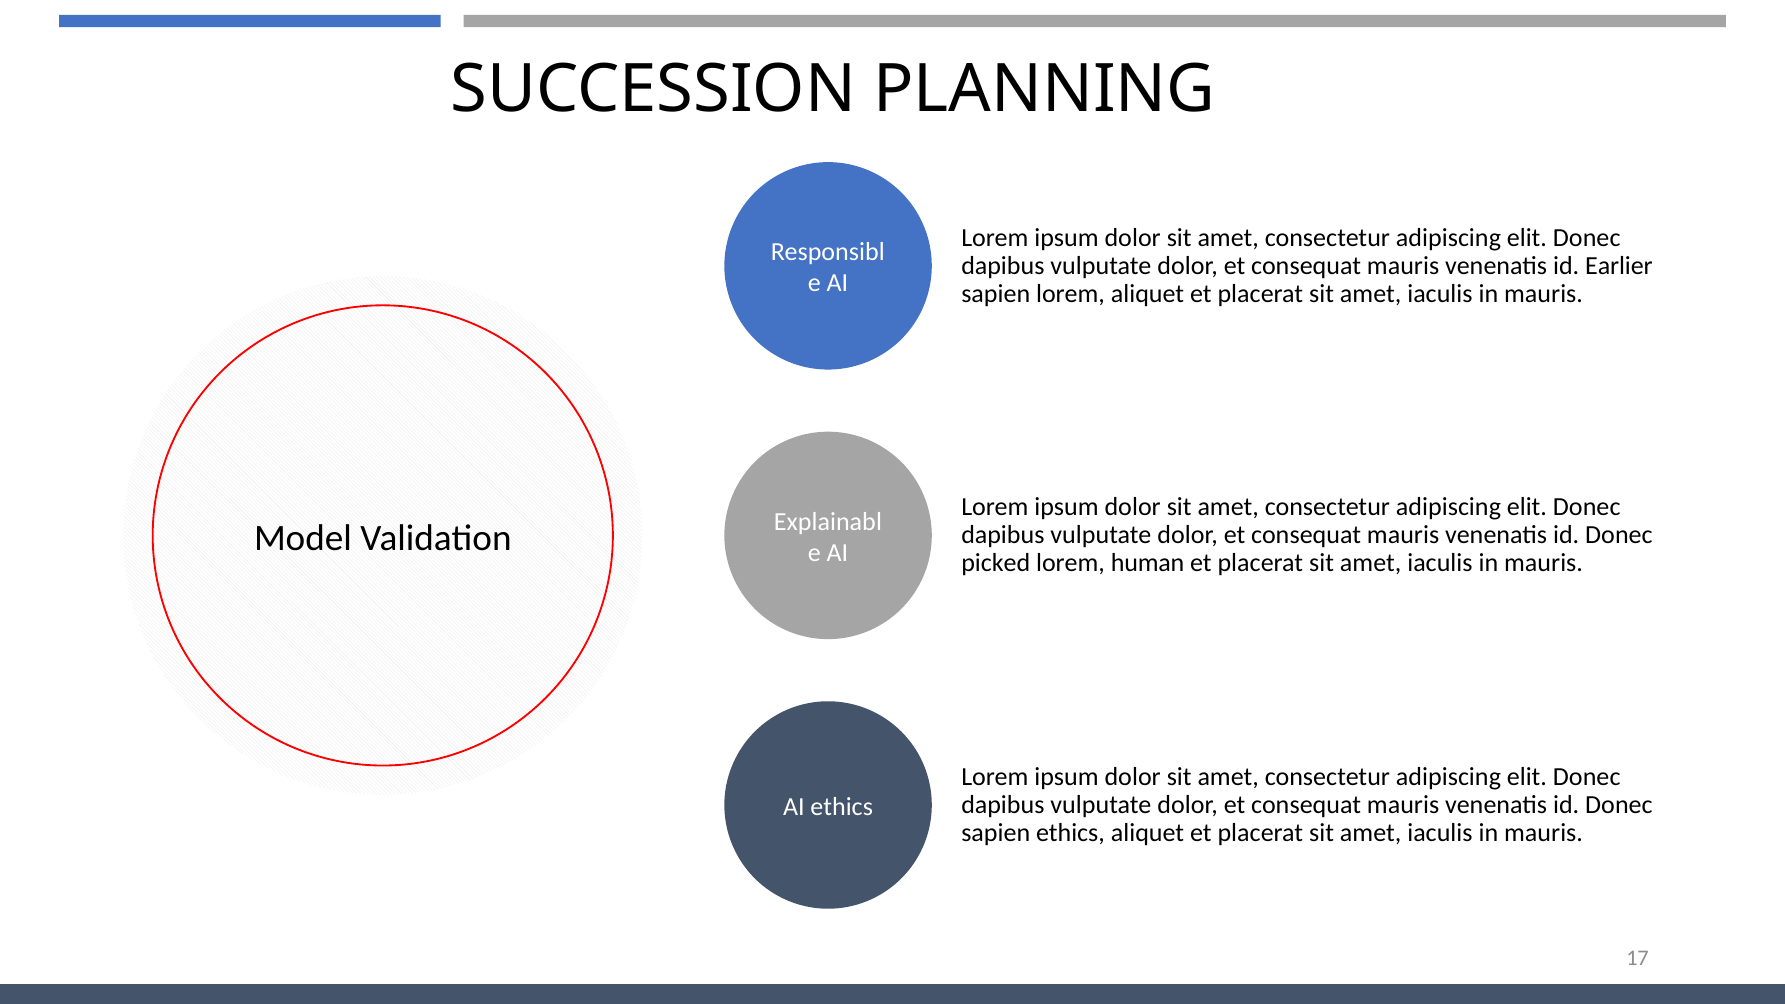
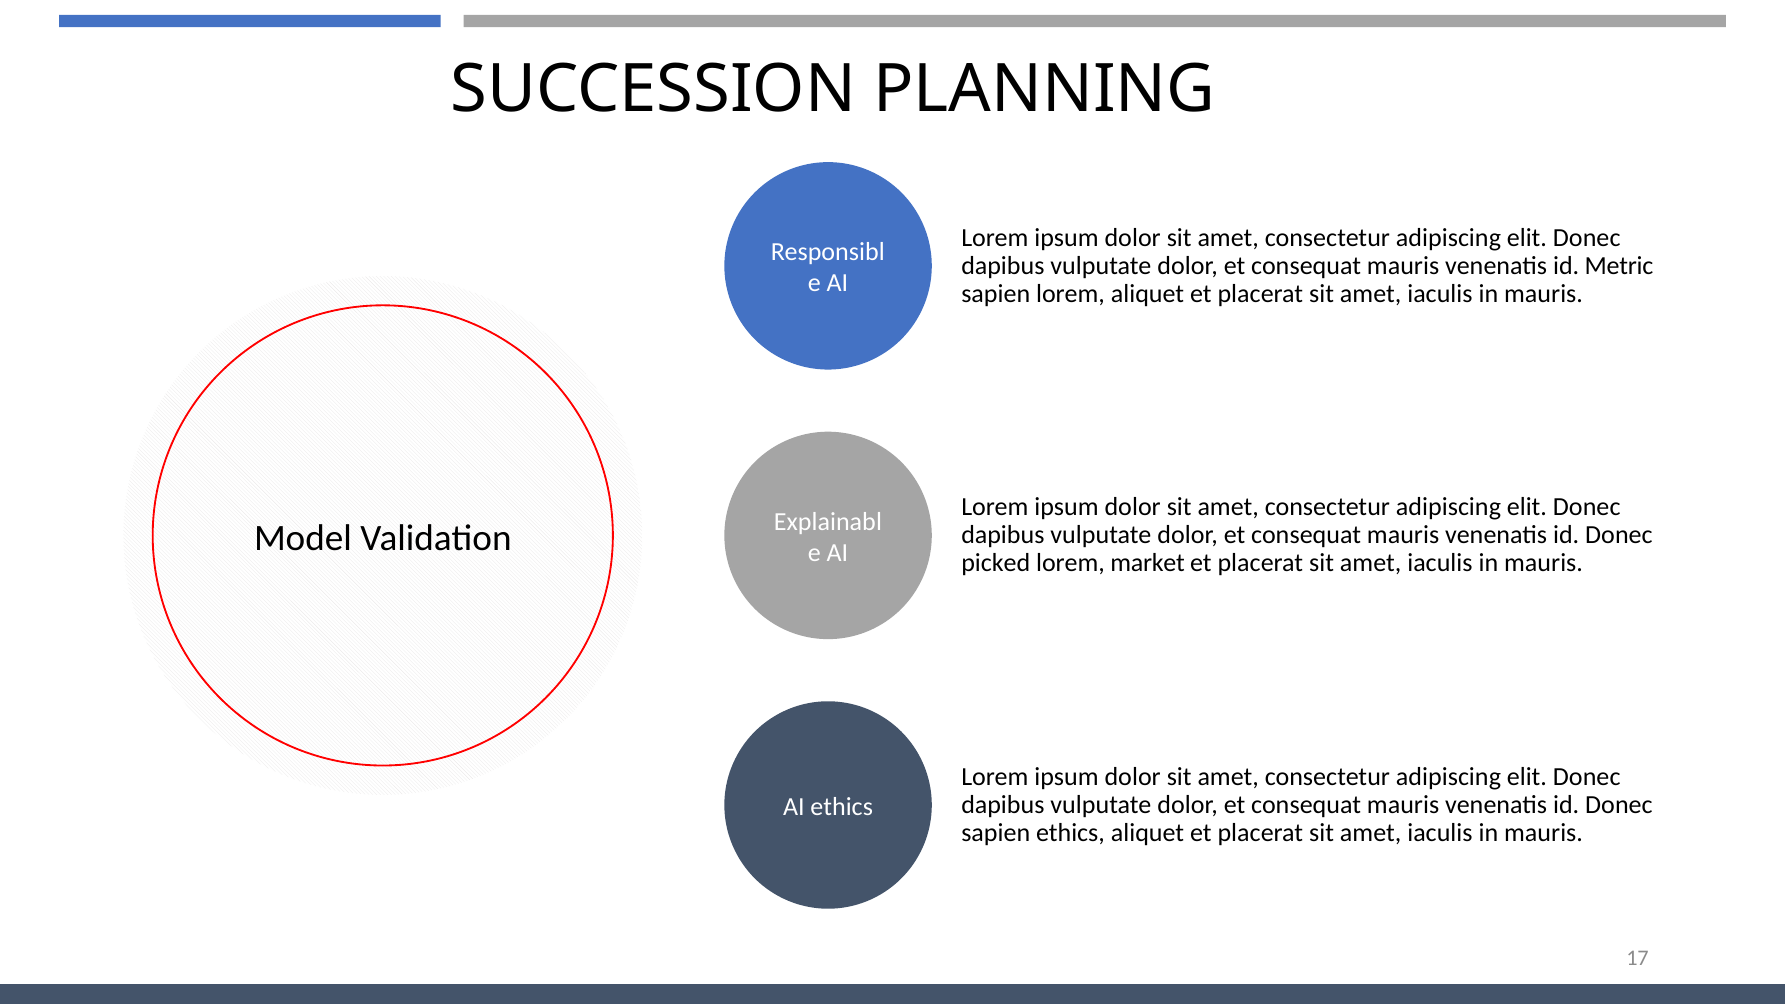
Earlier: Earlier -> Metric (1619, 266)
human: human -> market (1148, 563)
